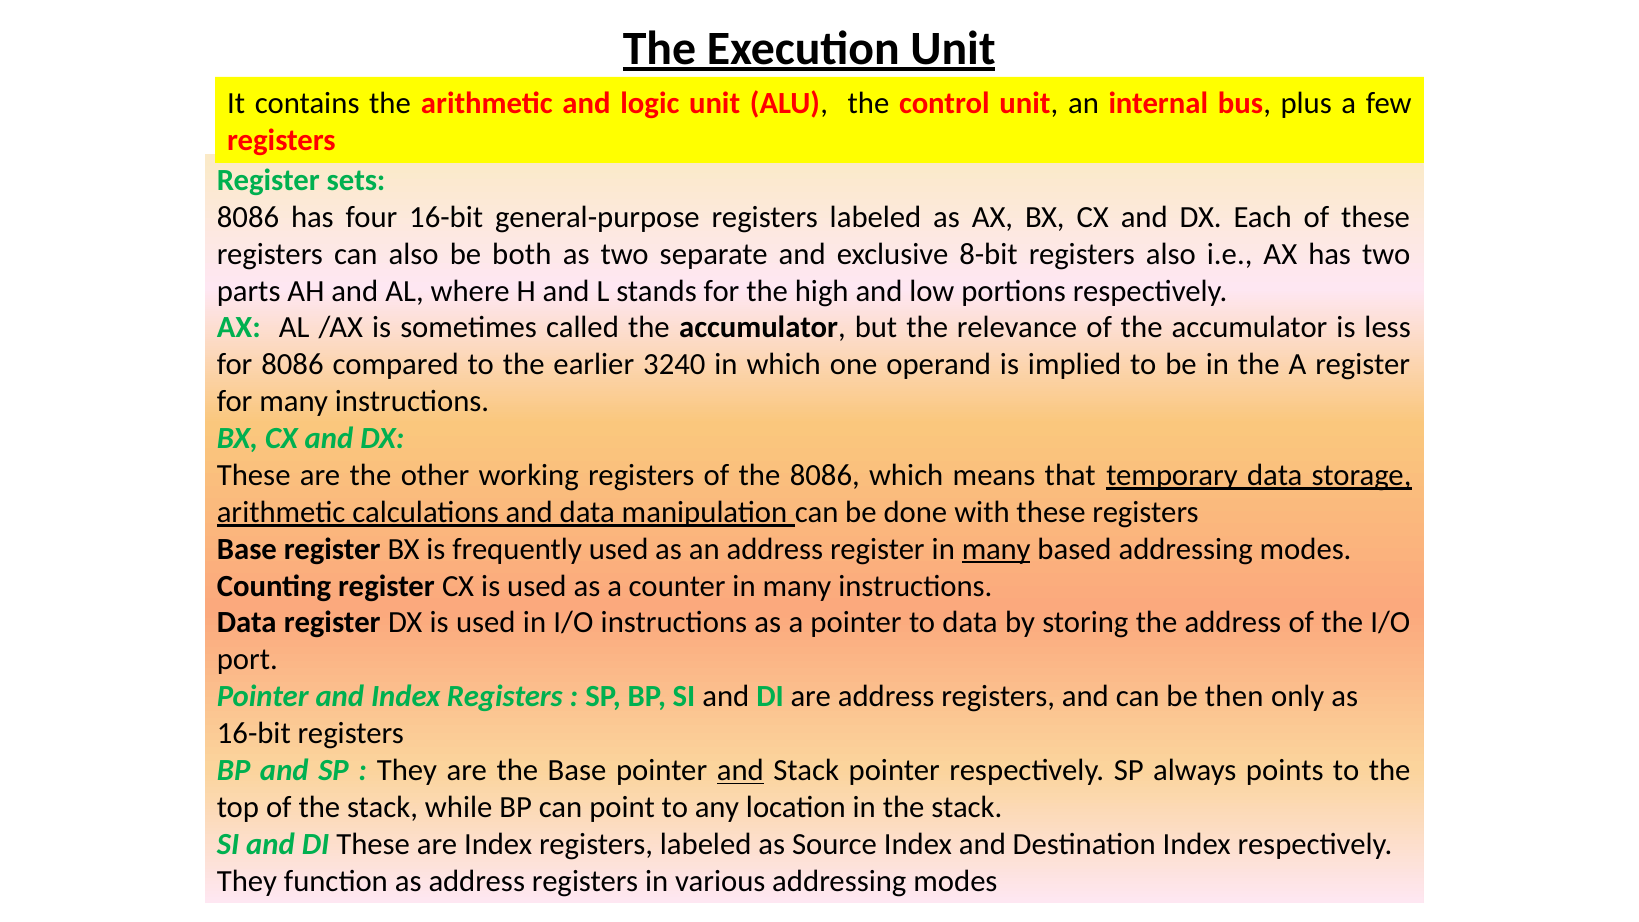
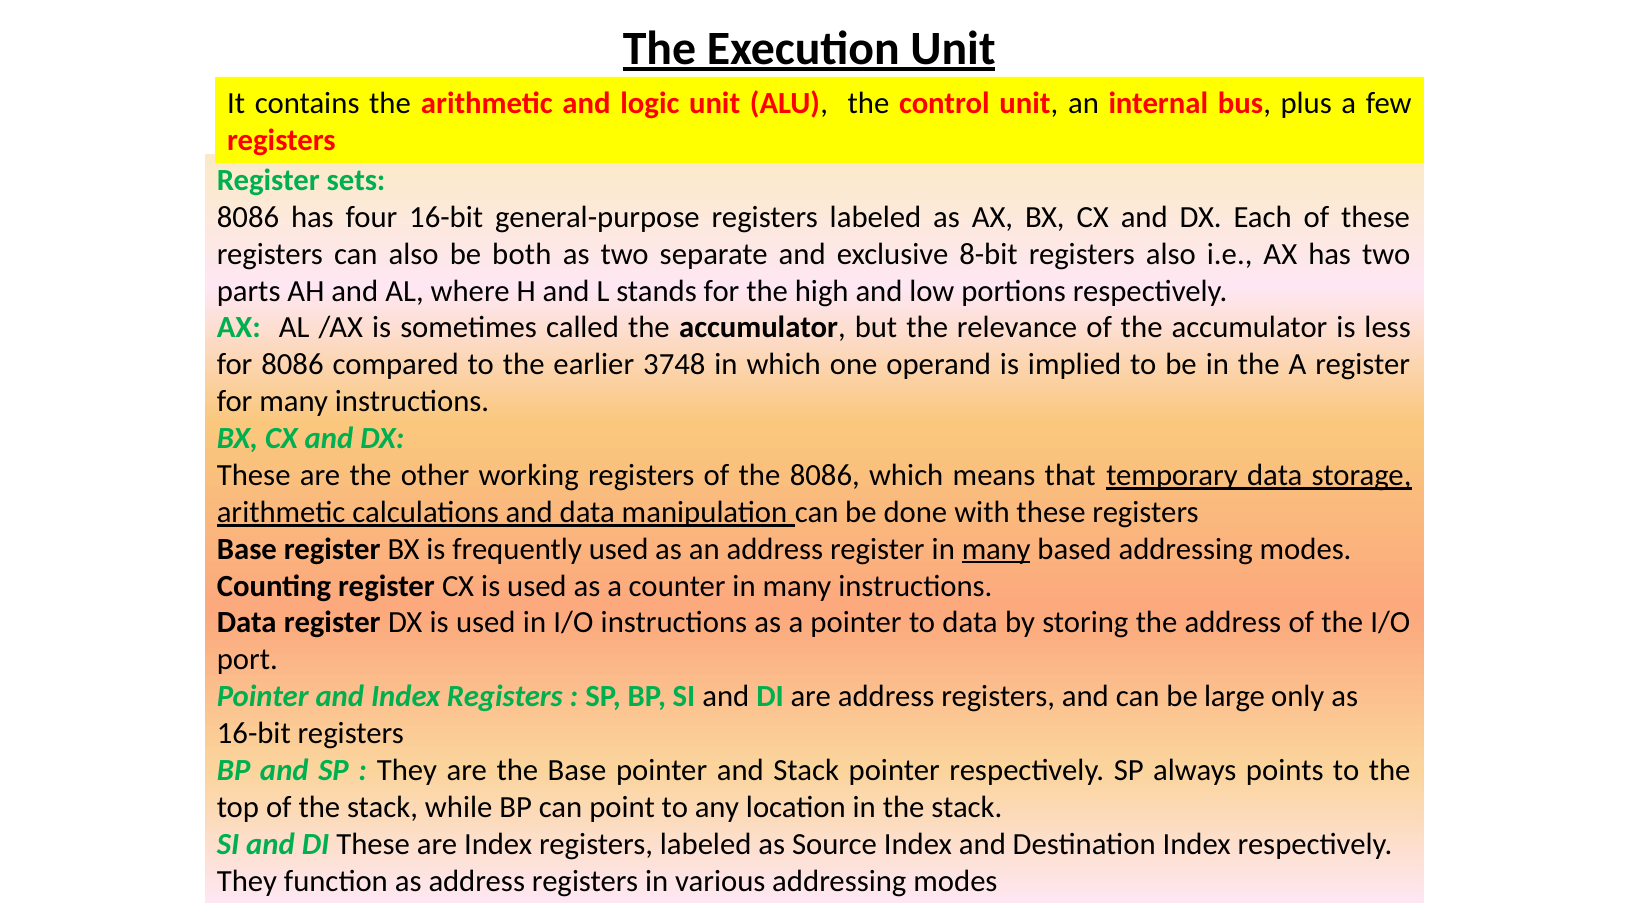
3240: 3240 -> 3748 (674, 365)
then: then -> large (1235, 697)
and underline: present -> none (740, 770)
